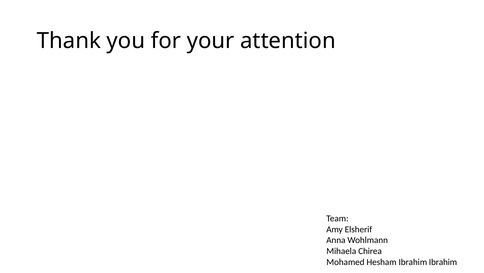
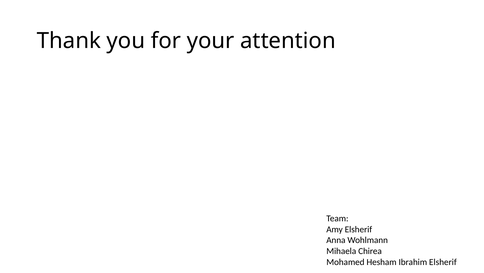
Ibrahim Ibrahim: Ibrahim -> Elsherif (443, 261)
